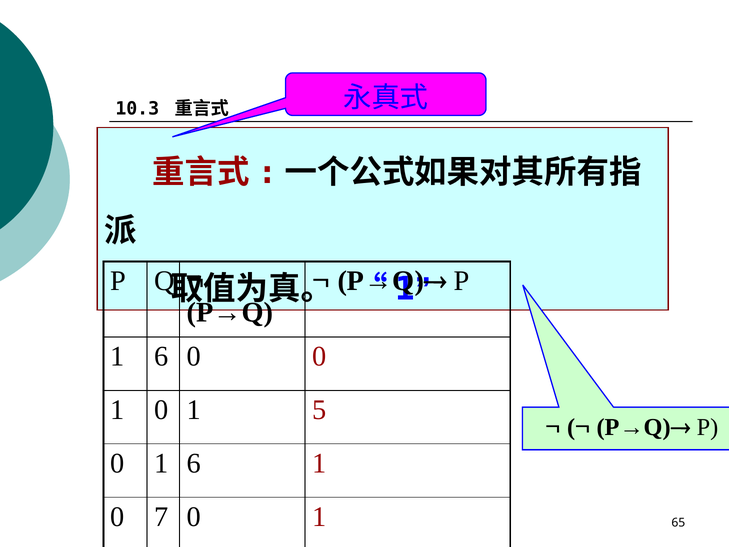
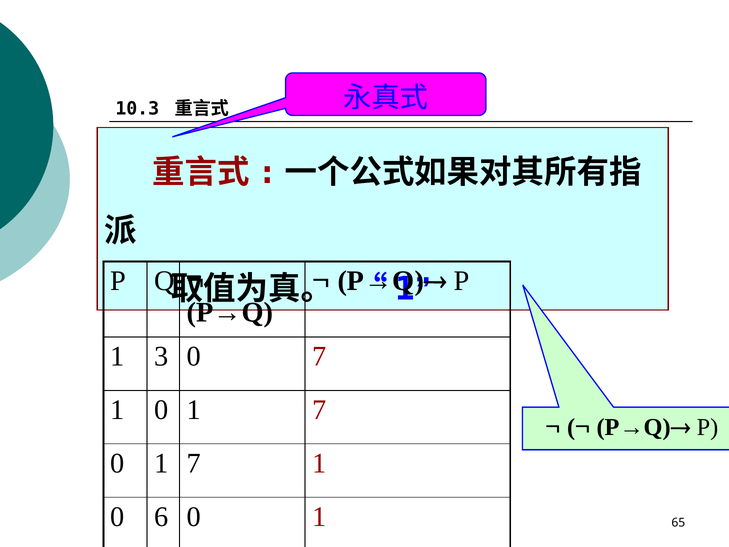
6: 6 -> 3 (161, 356)
0 0: 0 -> 7 (319, 356)
1 0 1 5: 5 -> 7 (319, 410)
6: 6 -> 7 (194, 463)
7: 7 -> 6 (161, 517)
